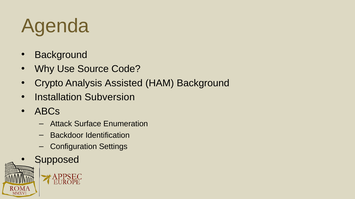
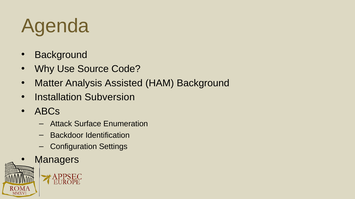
Crypto: Crypto -> Matter (49, 83)
Supposed: Supposed -> Managers (57, 160)
